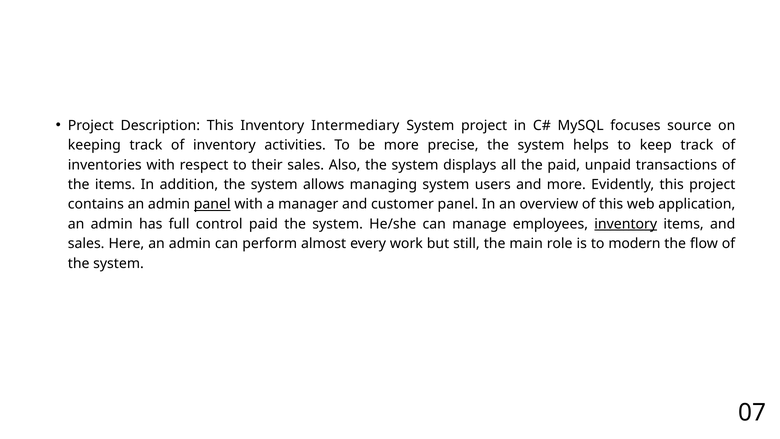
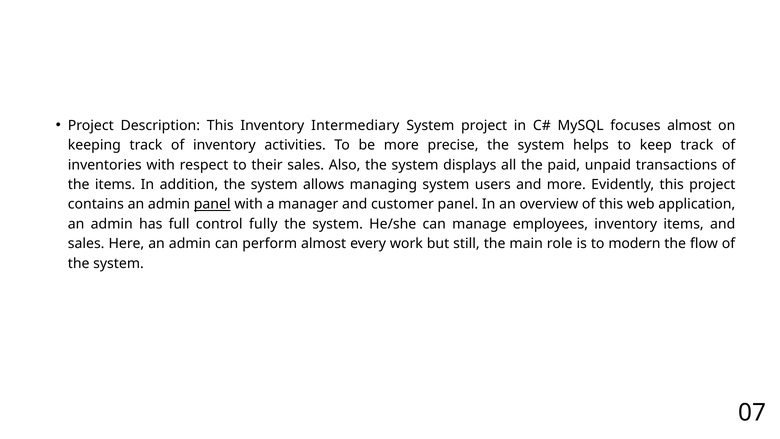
focuses source: source -> almost (689, 125)
control paid: paid -> fully (263, 224)
inventory underline: present -> none (626, 224)
